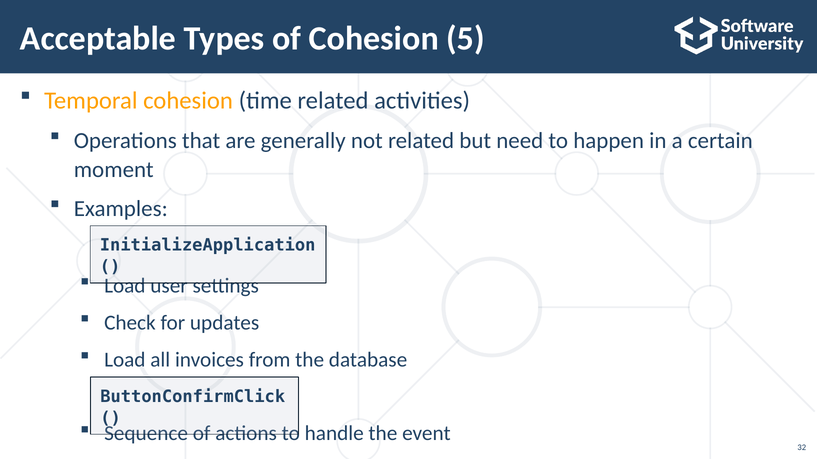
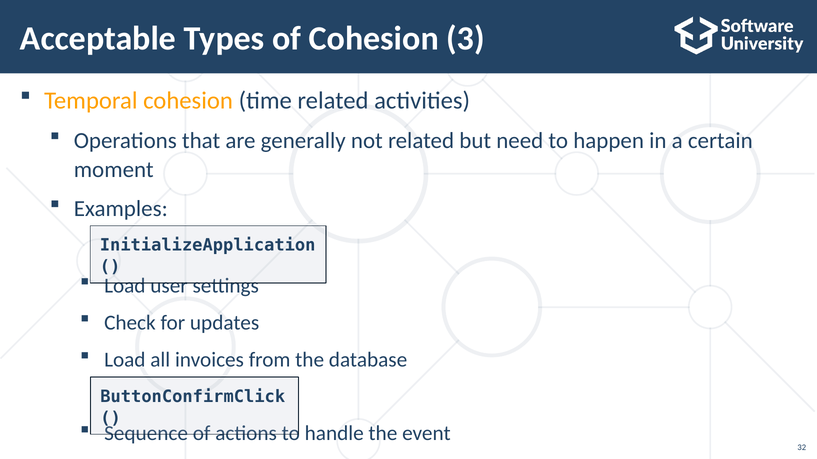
5: 5 -> 3 (466, 39)
